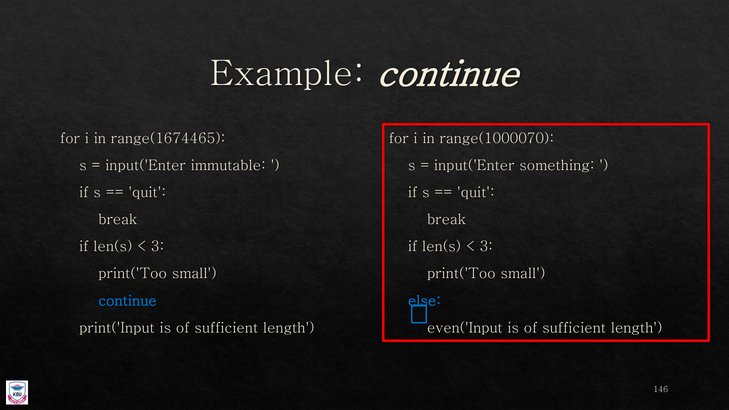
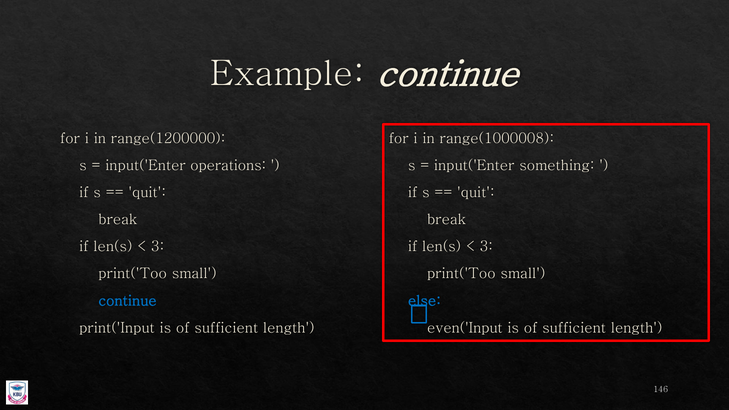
range(1674465: range(1674465 -> range(1200000 (168, 138)
range(1000070: range(1000070 -> range(1000008 (497, 138)
immutable: immutable -> operations (228, 165)
